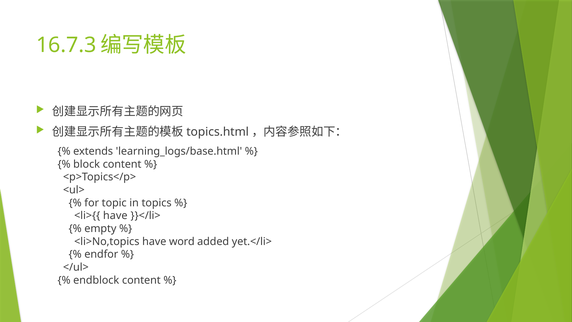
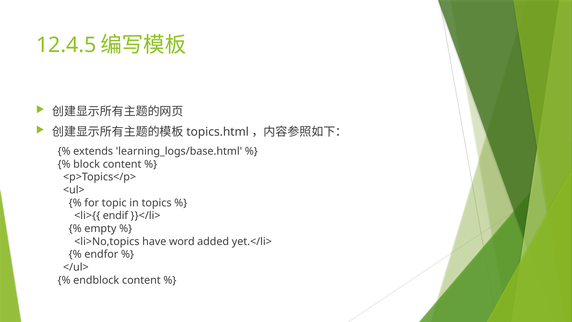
16.7.3: 16.7.3 -> 12.4.5 (66, 45)
<li>{{ have: have -> endif (115, 216)
